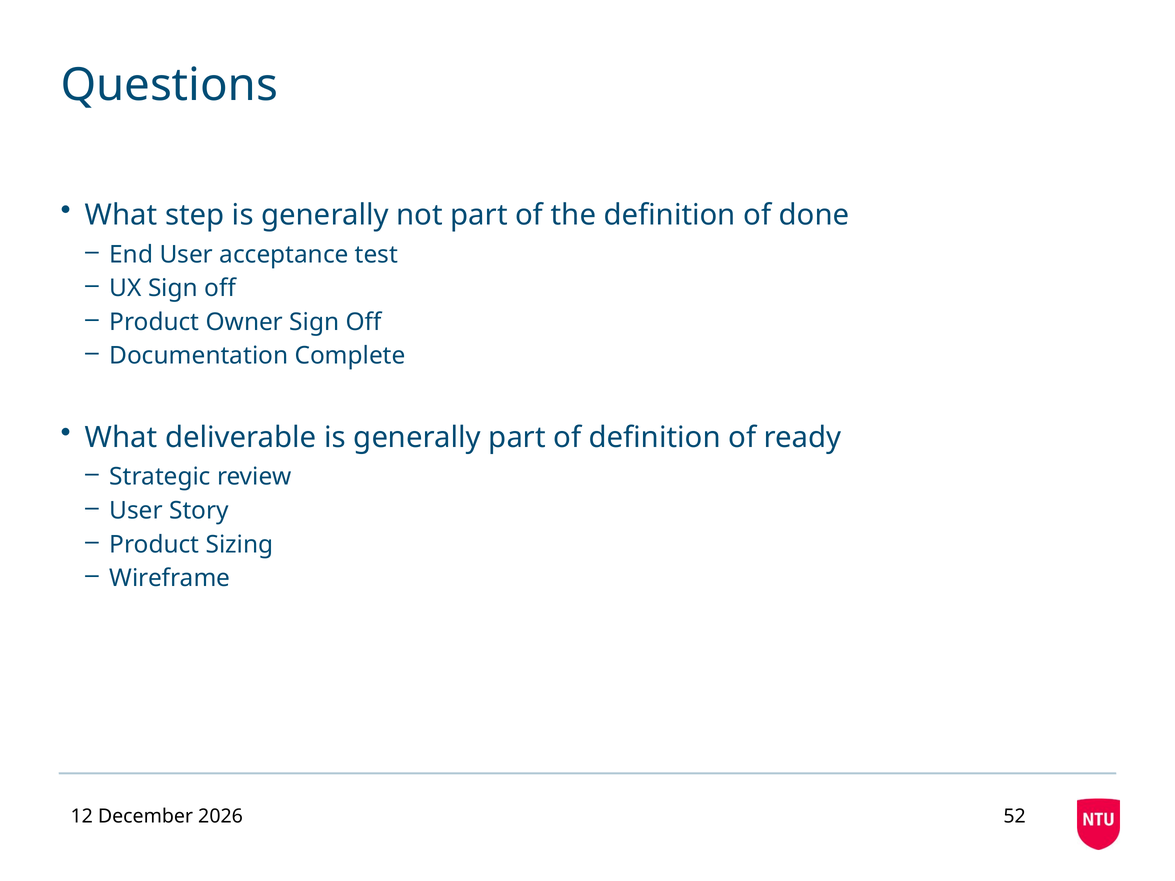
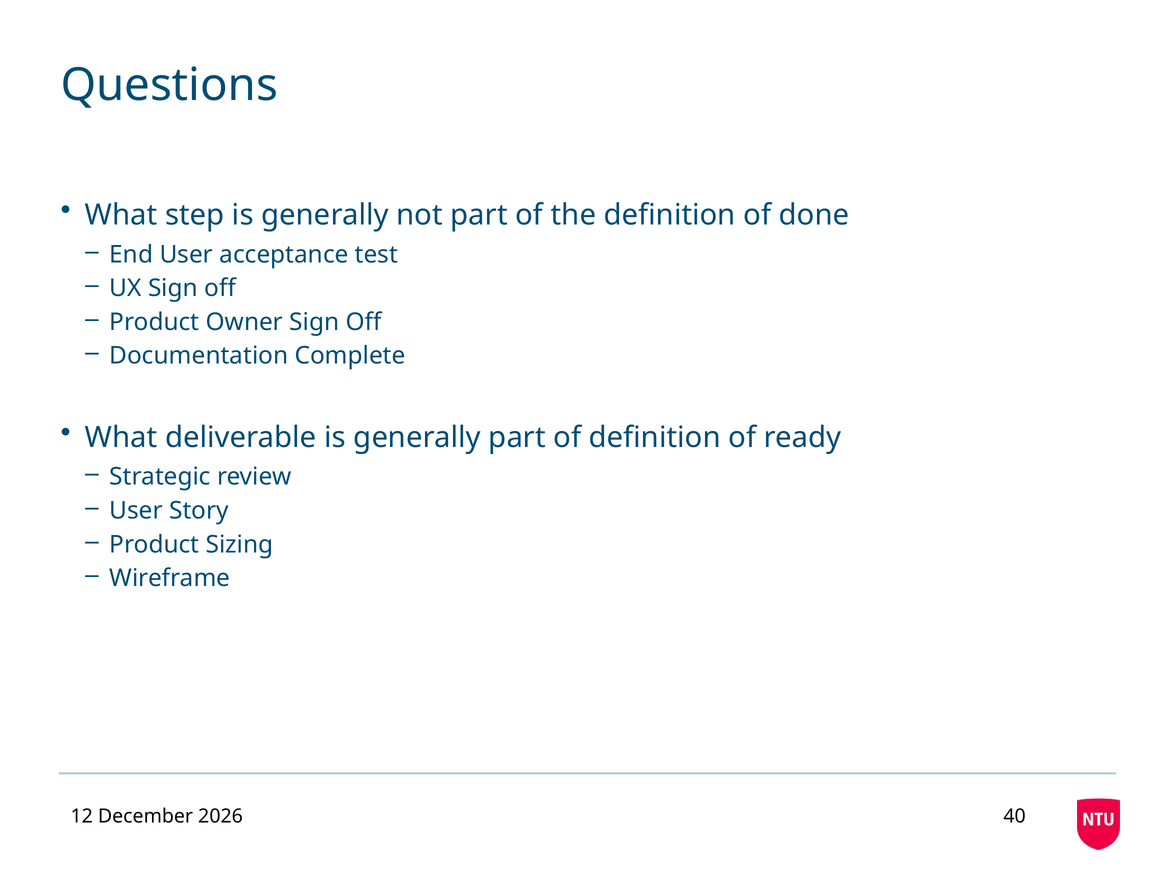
52: 52 -> 40 (1015, 816)
